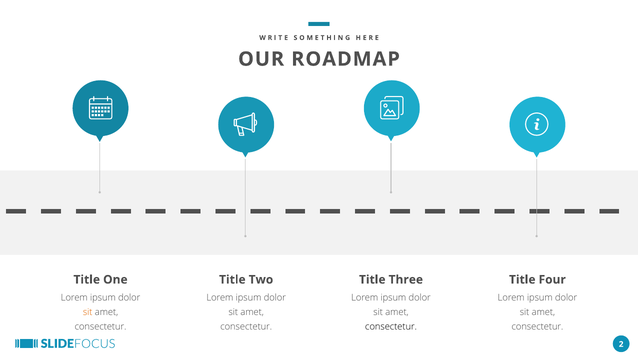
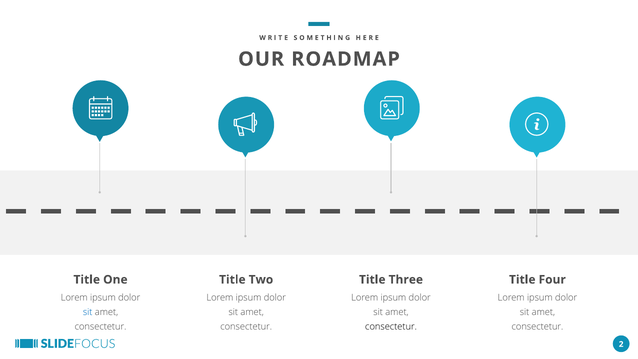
sit colour: orange -> blue (88, 312)
